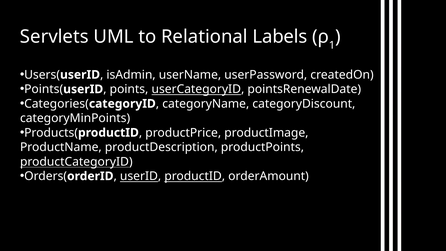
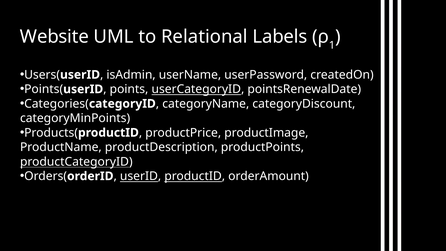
Servlets: Servlets -> Website (54, 37)
